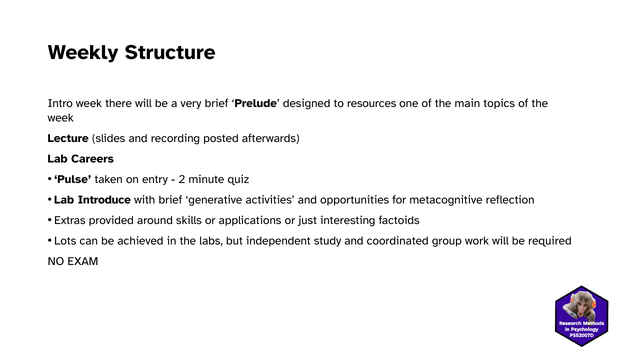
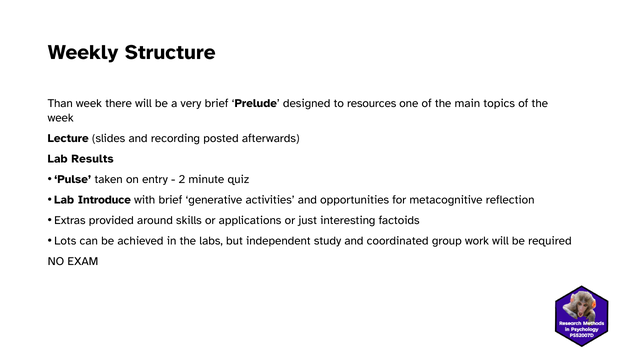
Intro: Intro -> Than (60, 104)
Careers: Careers -> Results (93, 159)
